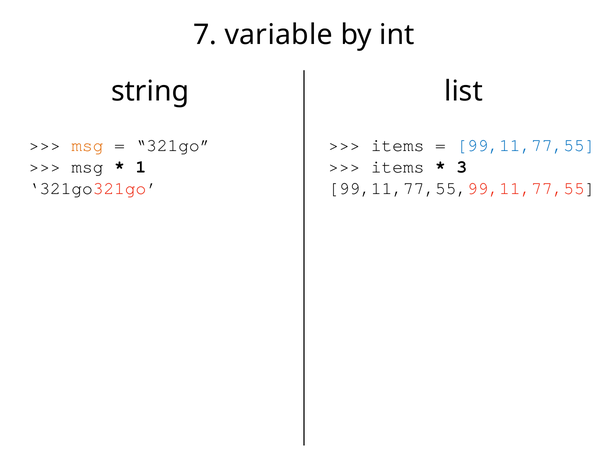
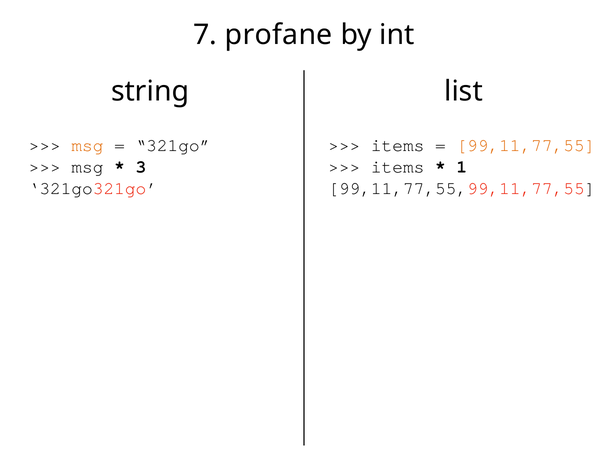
variable: variable -> profane (279, 35)
99,11,77,55 colour: blue -> orange (526, 146)
1: 1 -> 3 (141, 167)
3: 3 -> 1 (462, 167)
